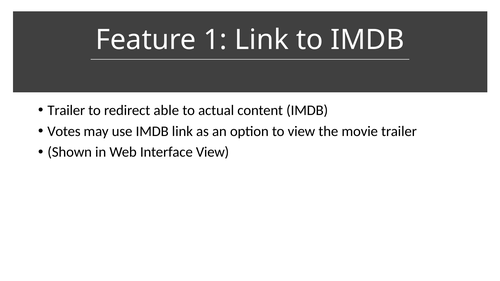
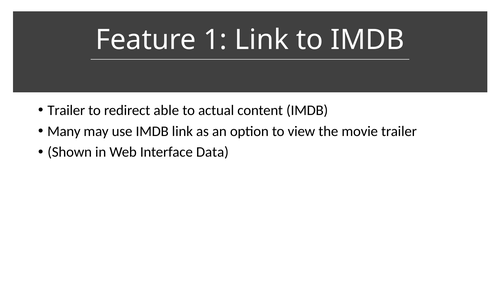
Votes: Votes -> Many (64, 131)
Interface View: View -> Data (212, 152)
